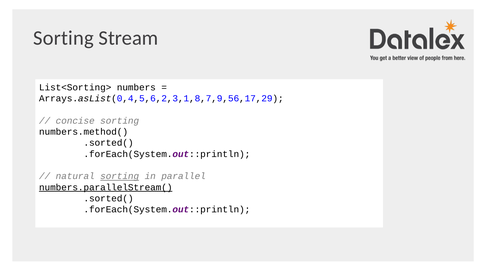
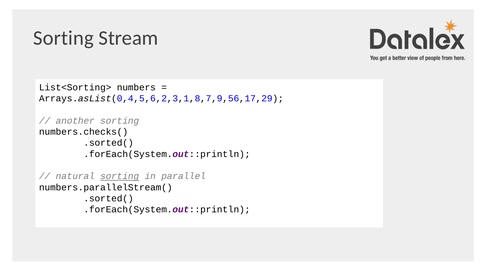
concise: concise -> another (75, 121)
numbers.method(: numbers.method( -> numbers.checks( (84, 132)
numbers.parallelStream( underline: present -> none (106, 187)
